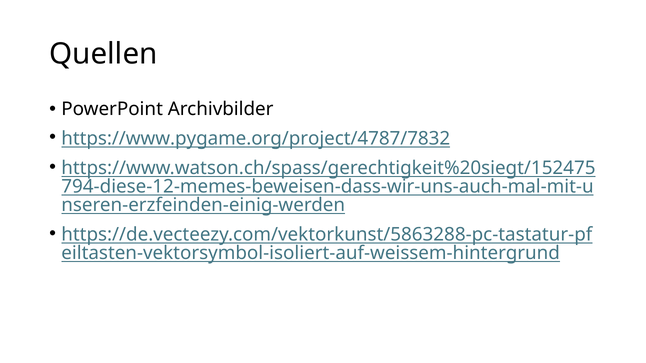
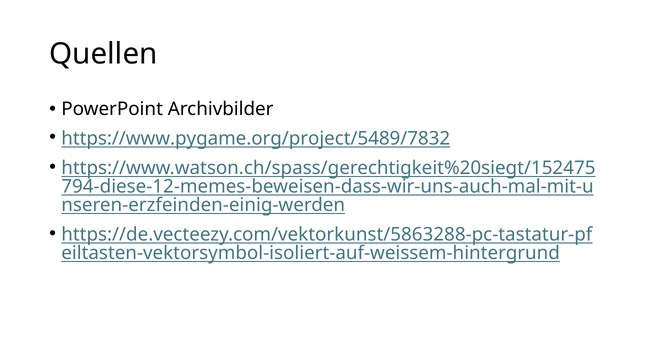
https://www.pygame.org/project/4787/7832: https://www.pygame.org/project/4787/7832 -> https://www.pygame.org/project/5489/7832 (256, 138)
